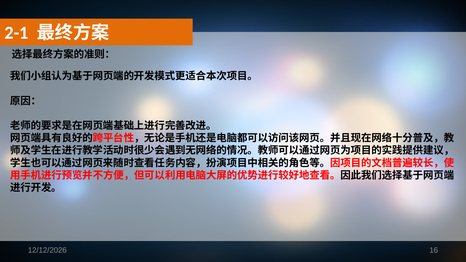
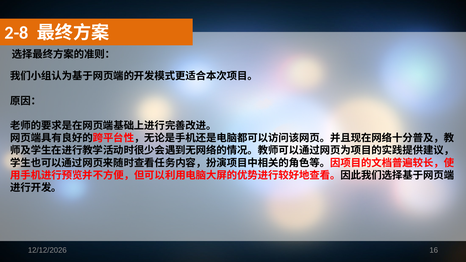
2-1: 2-1 -> 2-8 (17, 33)
